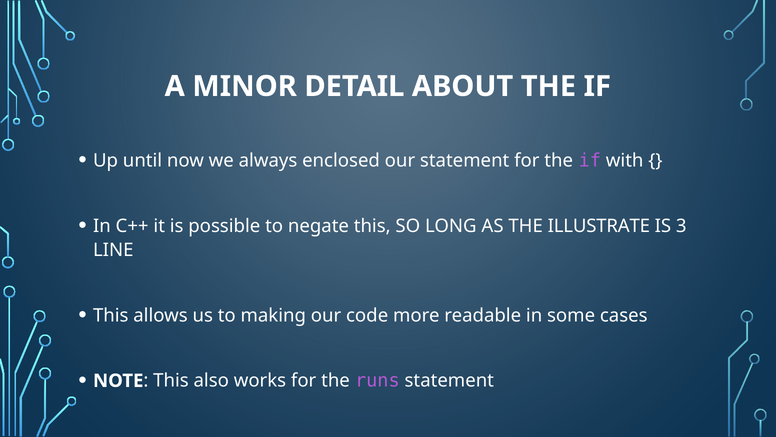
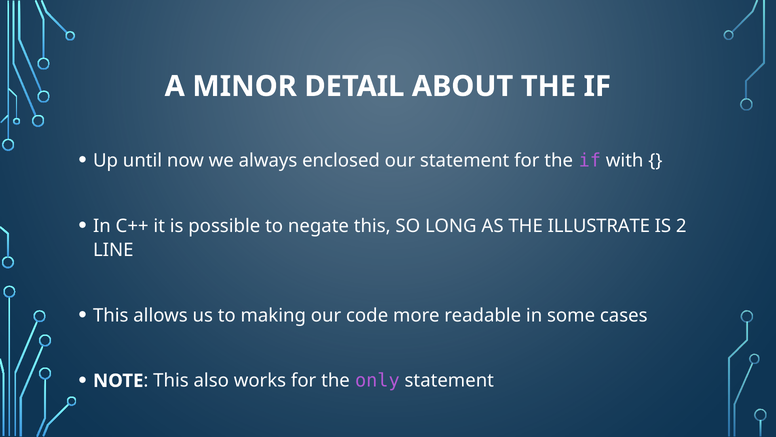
3: 3 -> 2 (681, 226)
runs: runs -> only (377, 380)
